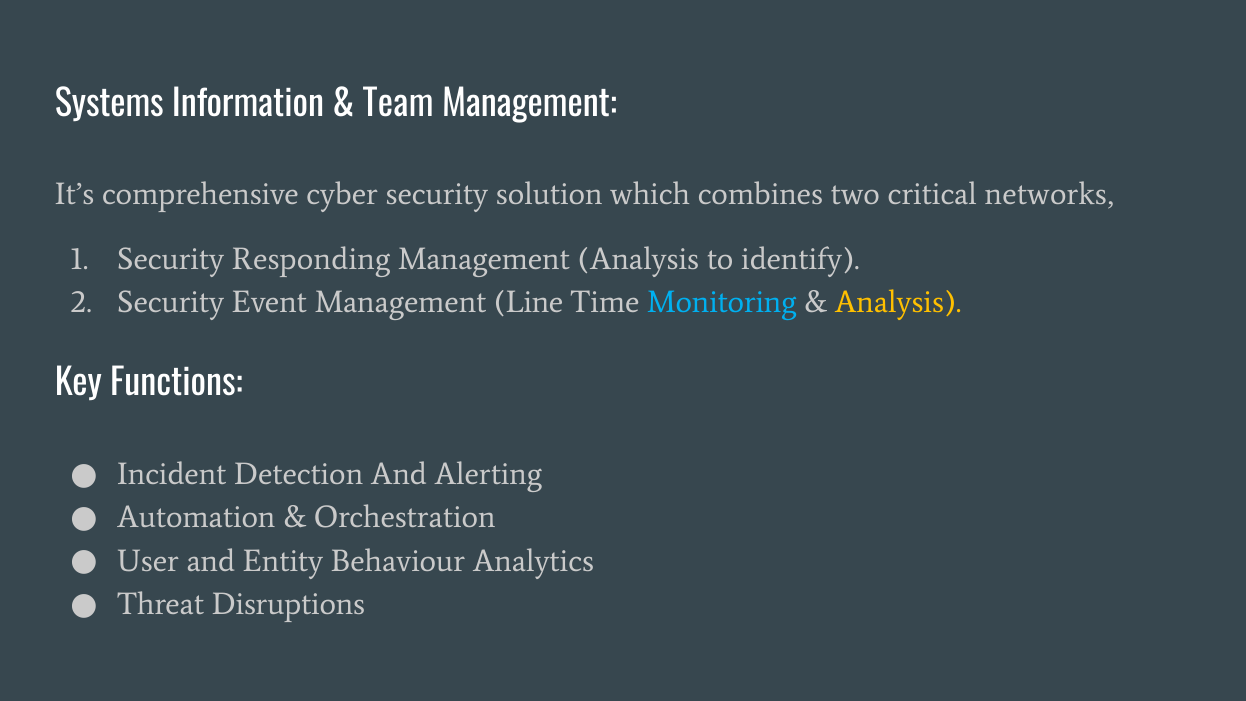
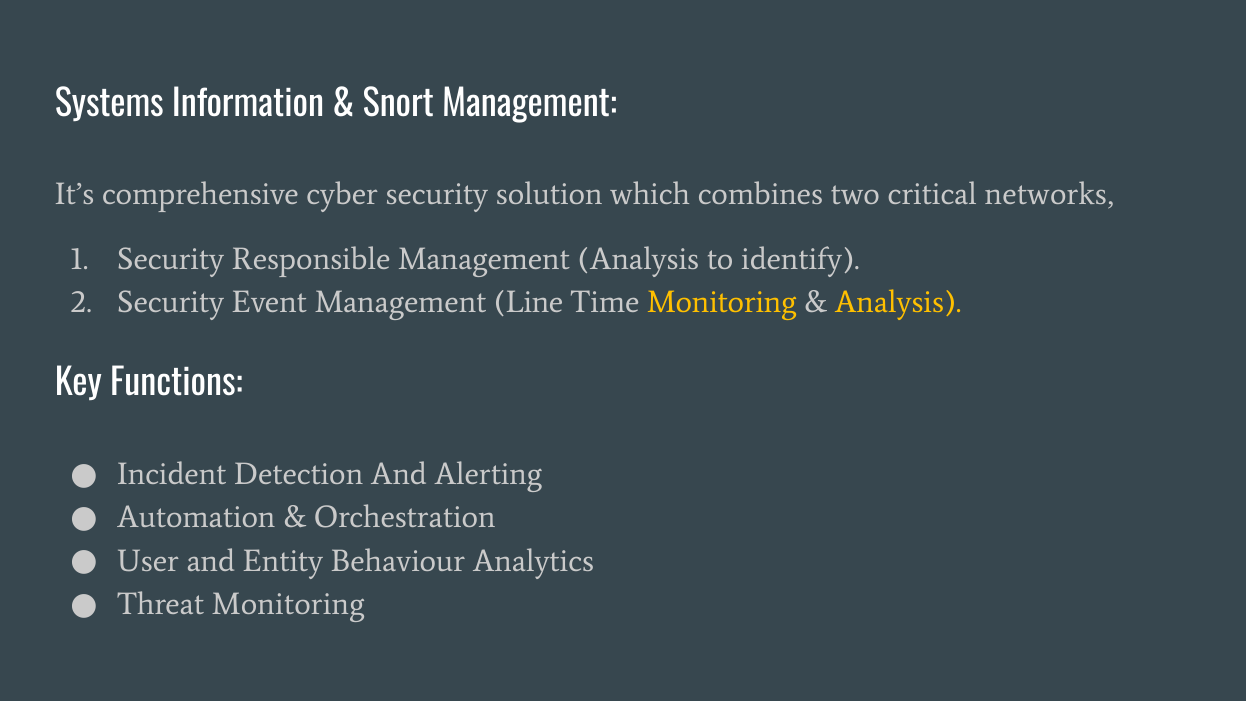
Team: Team -> Snort (398, 105)
Responding: Responding -> Responsible (311, 259)
Monitoring colour: light blue -> yellow (722, 302)
Threat Disruptions: Disruptions -> Monitoring (288, 604)
